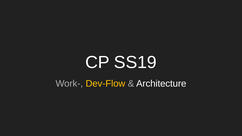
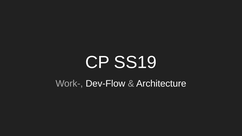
Dev-Flow colour: yellow -> white (105, 84)
